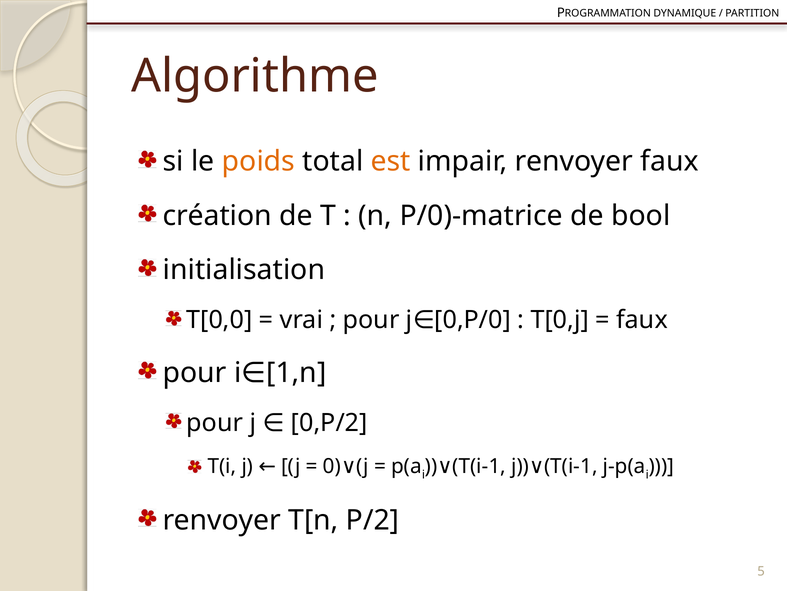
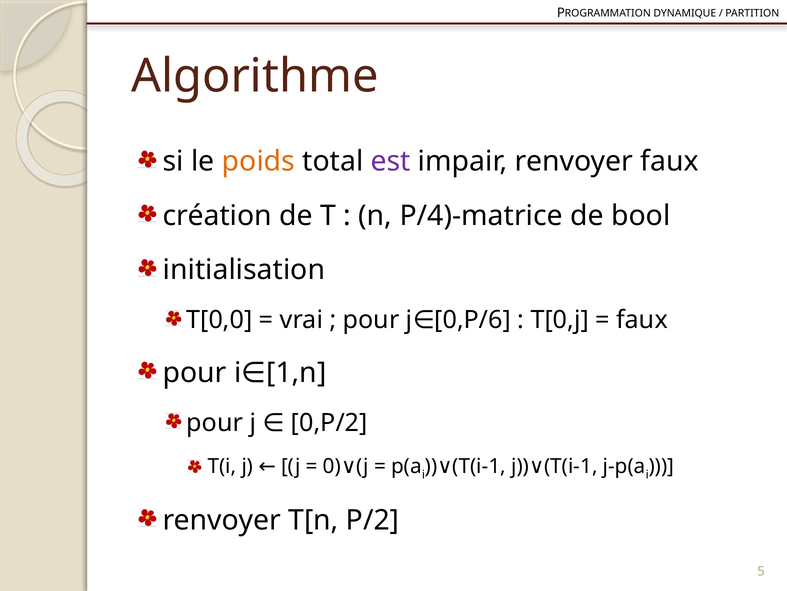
est colour: orange -> purple (391, 161)
P/0)-matrice: P/0)-matrice -> P/4)-matrice (481, 215)
0,P/0: 0,P/0 -> 0,P/6 (473, 320)
